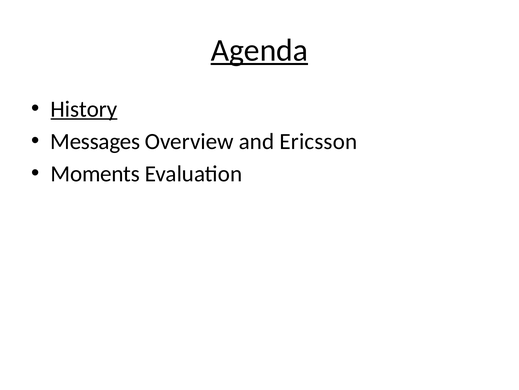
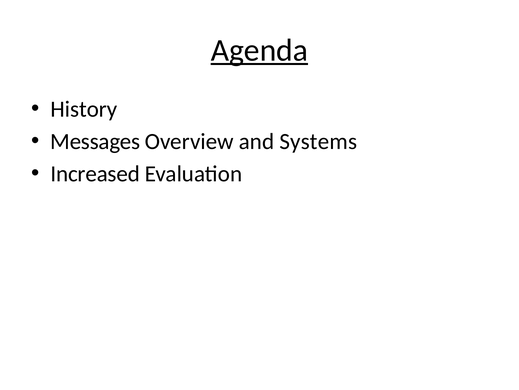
History underline: present -> none (84, 109)
Ericsson: Ericsson -> Systems (318, 141)
Moments: Moments -> Increased (95, 173)
